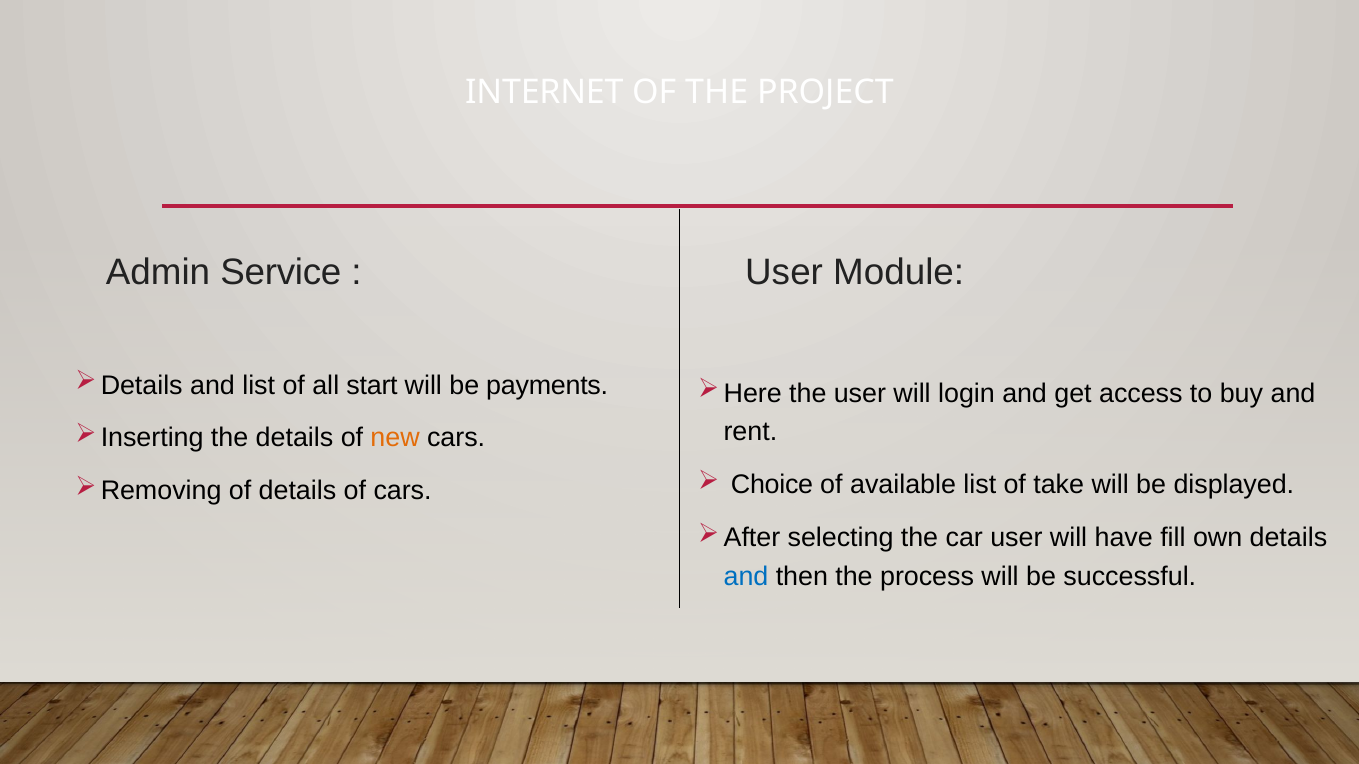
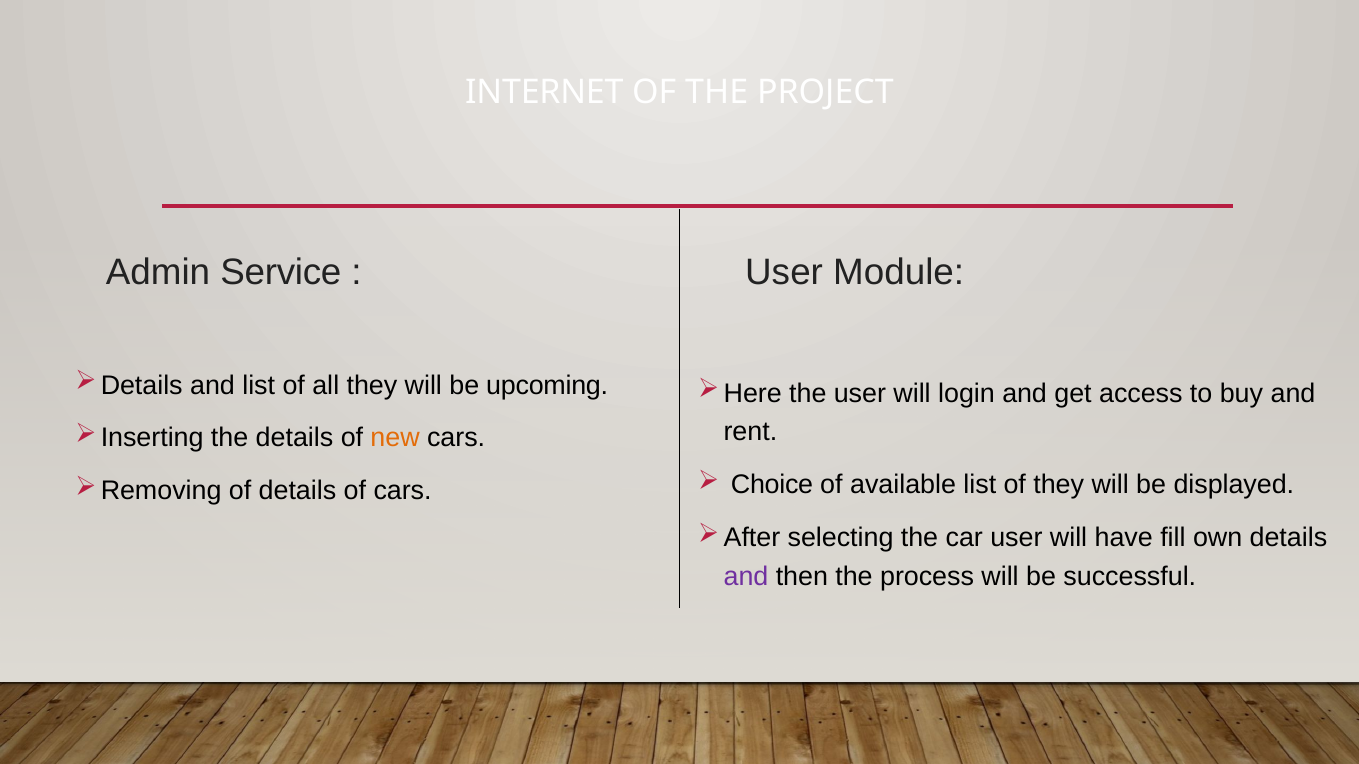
all start: start -> they (372, 385)
payments: payments -> upcoming (547, 385)
of take: take -> they (1059, 485)
and colour: blue -> purple (746, 576)
